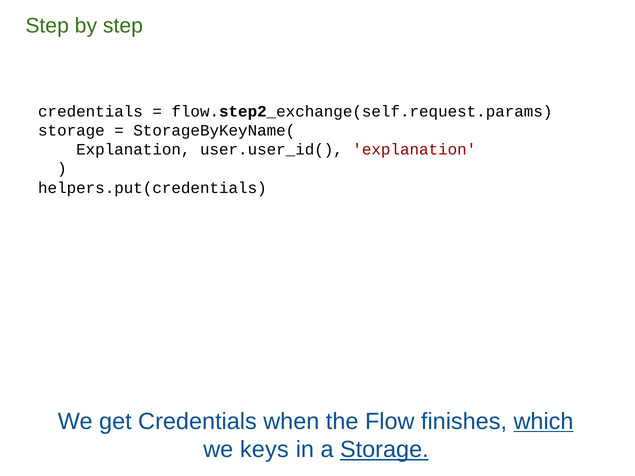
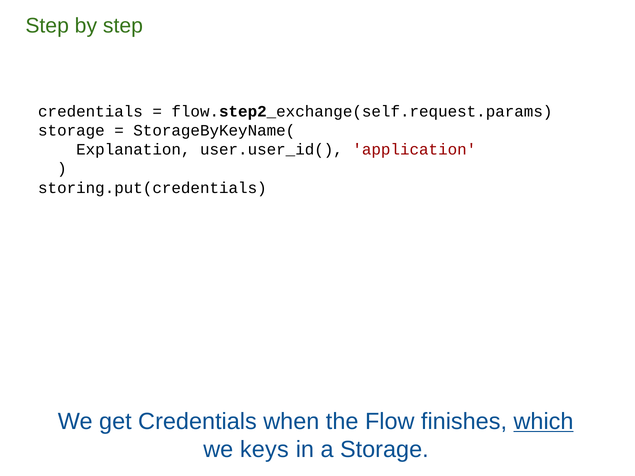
user.user_id( explanation: explanation -> application (414, 150)
helpers.put(credentials: helpers.put(credentials -> storing.put(credentials (152, 188)
Storage underline: present -> none (384, 450)
